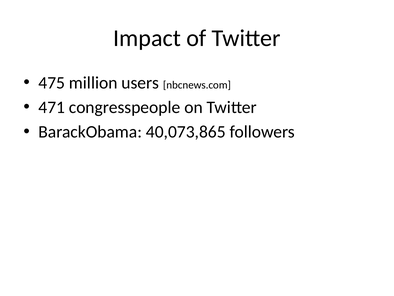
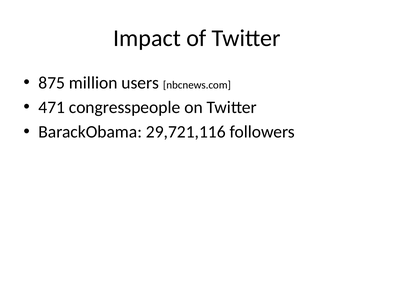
475: 475 -> 875 (52, 83)
40,073,865: 40,073,865 -> 29,721,116 (186, 132)
